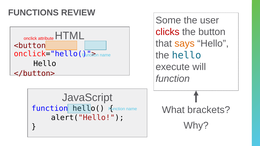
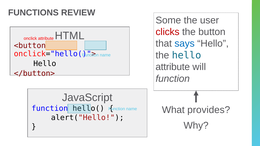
says colour: orange -> blue (185, 44)
execute: execute -> attribute (173, 67)
brackets: brackets -> provides (209, 110)
